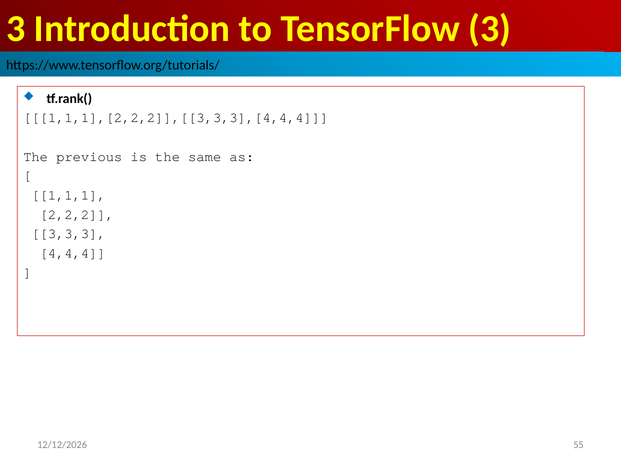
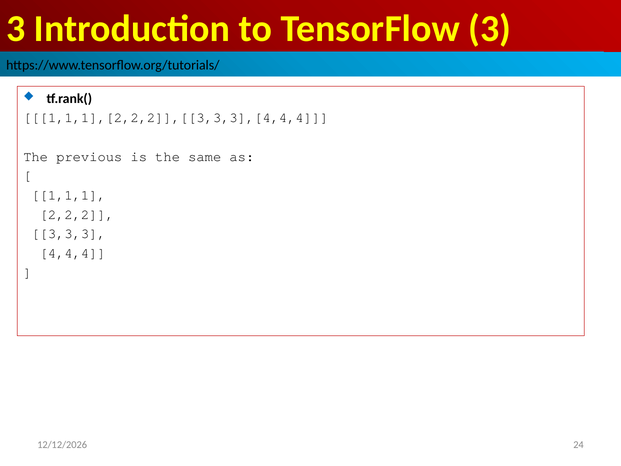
55: 55 -> 24 (578, 445)
